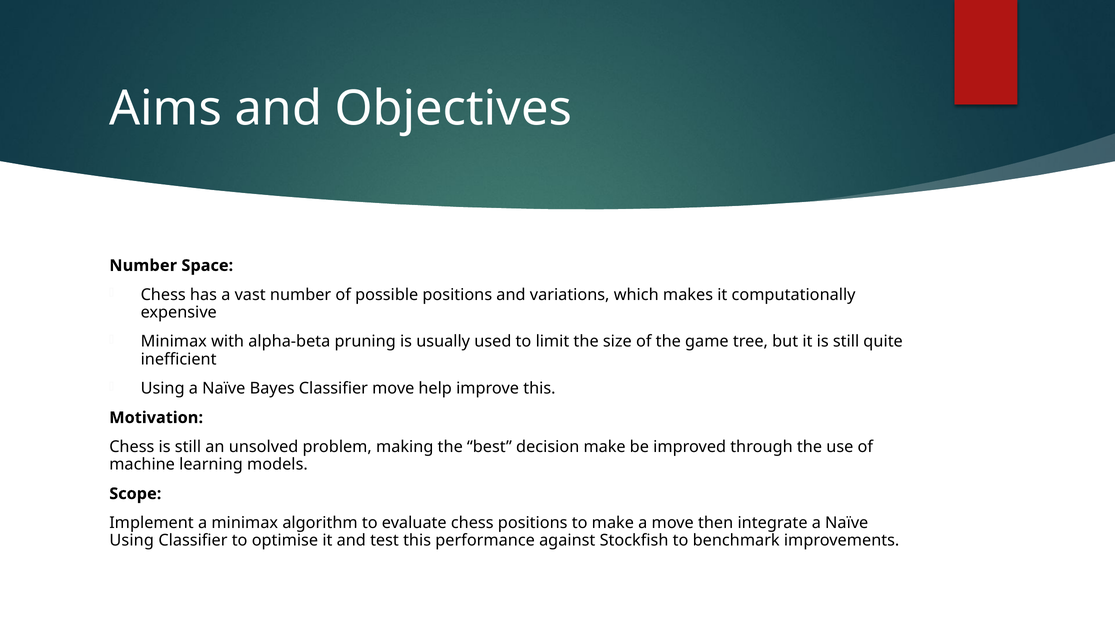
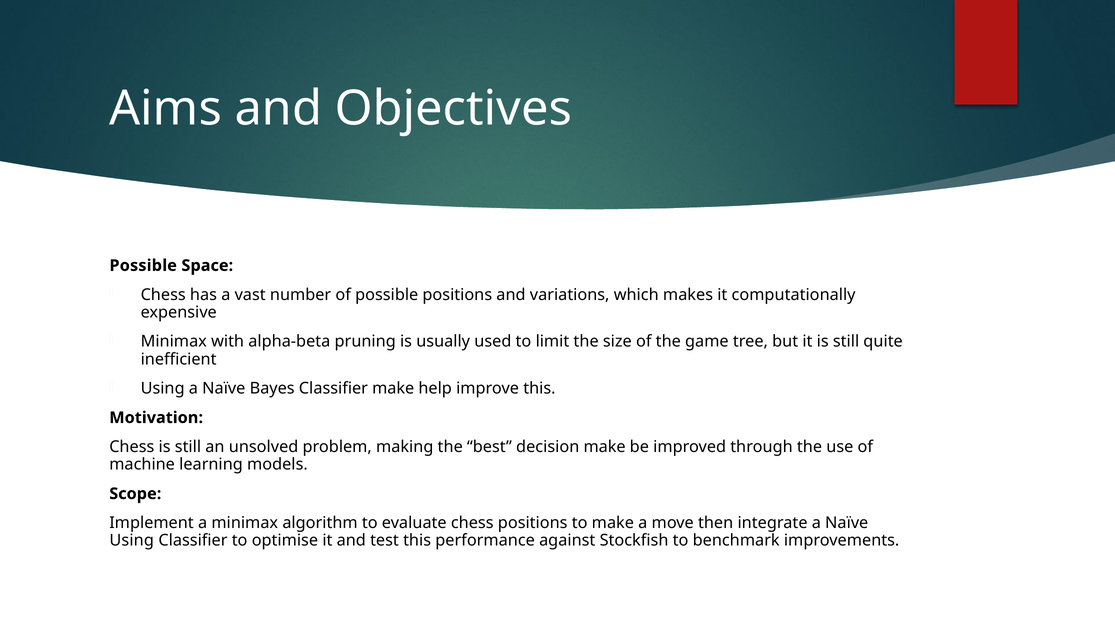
Number: Number -> Possible (143, 266)
Classifier move: move -> make (393, 389)
